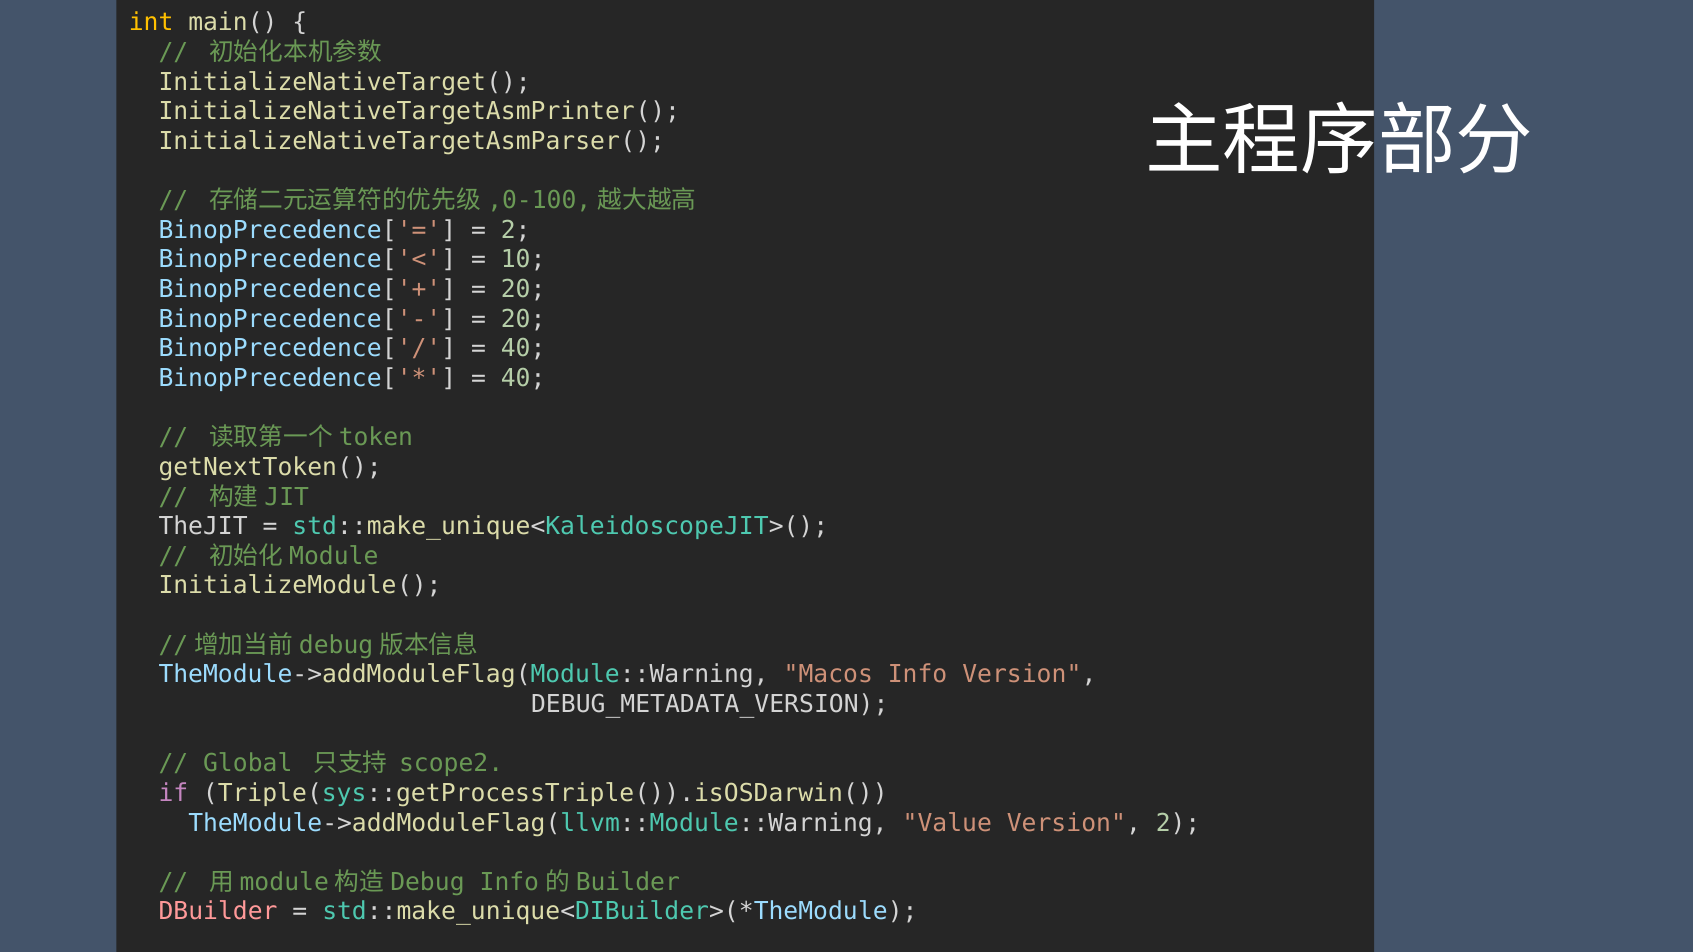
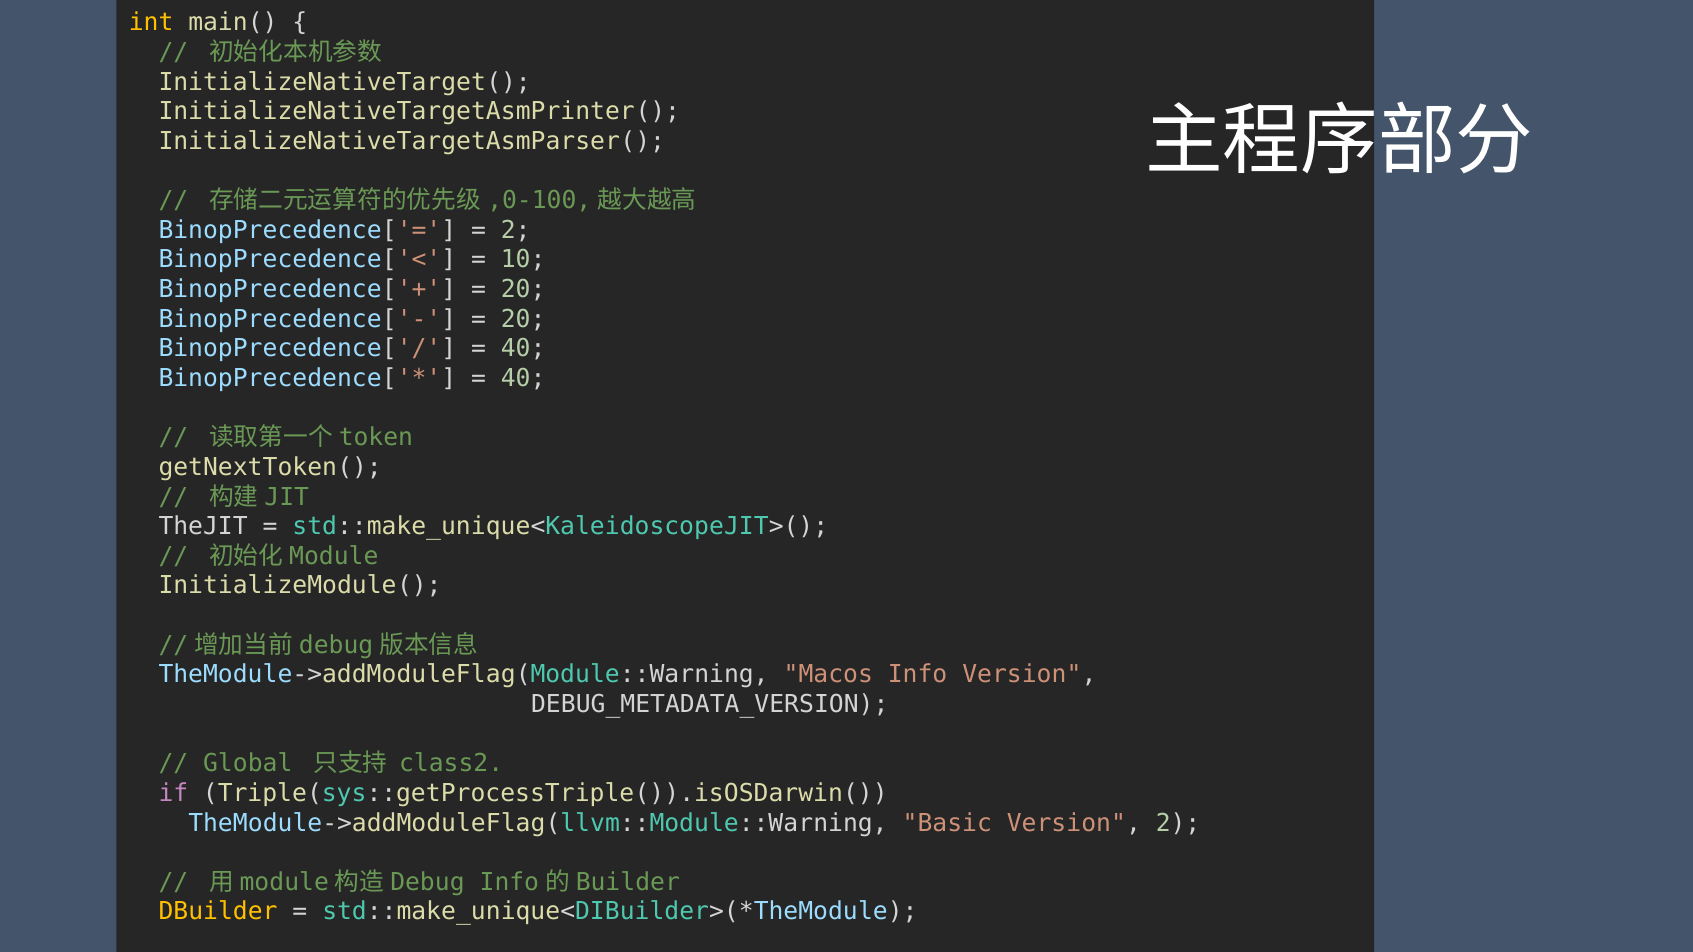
scope2: scope2 -> class2 (451, 764)
Value: Value -> Basic (947, 823)
DBuilder colour: pink -> yellow (218, 912)
